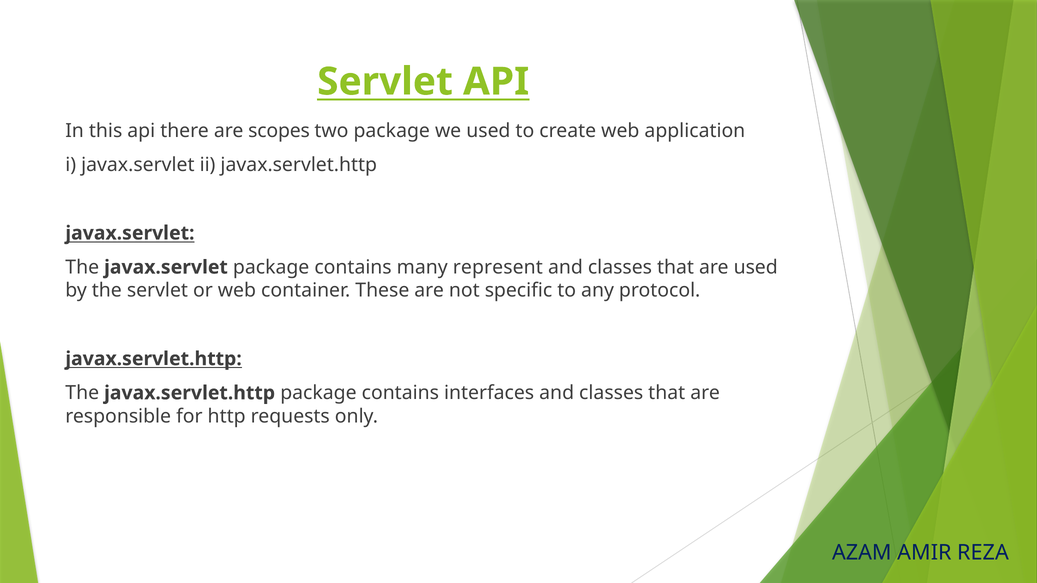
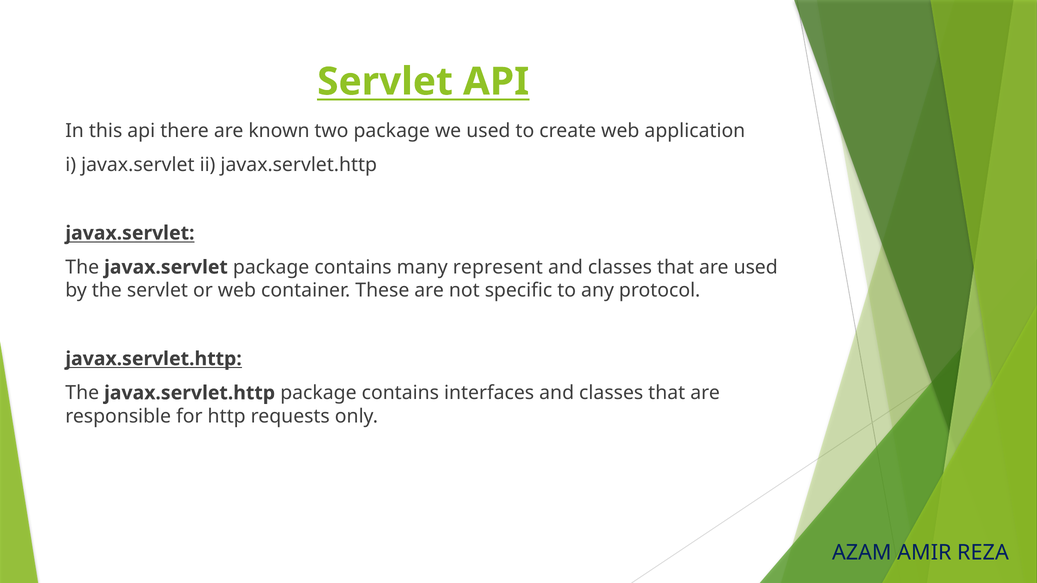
scopes: scopes -> known (279, 131)
